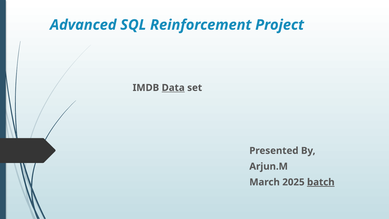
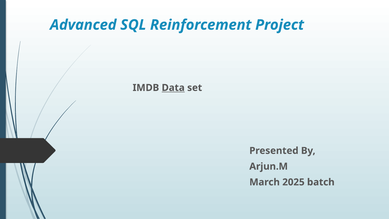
batch underline: present -> none (321, 182)
